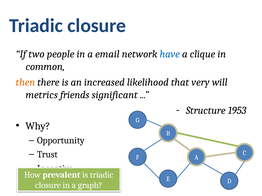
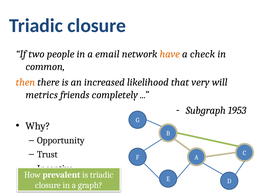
have colour: blue -> orange (170, 54)
clique: clique -> check (202, 54)
significant: significant -> completely (115, 95)
Structure: Structure -> Subgraph (206, 111)
